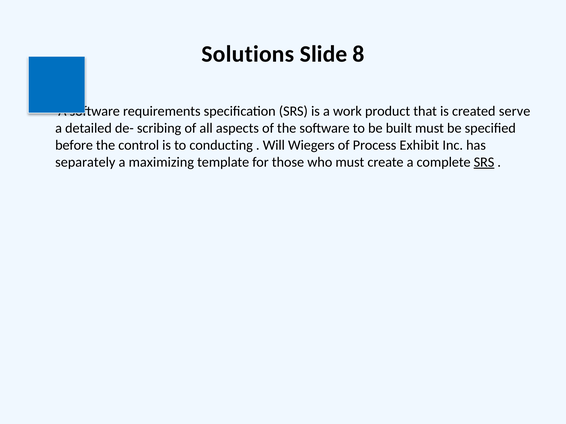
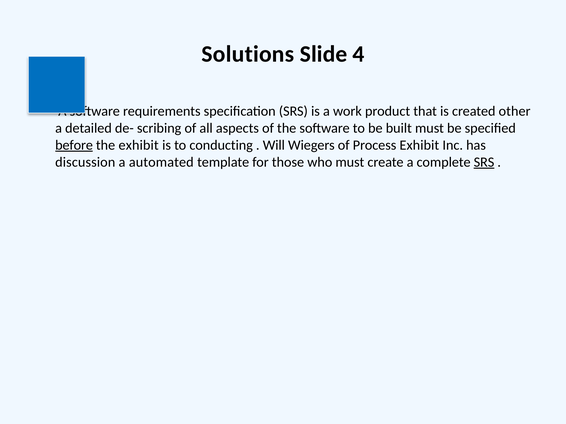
8: 8 -> 4 (358, 54)
serve: serve -> other (515, 111)
before underline: none -> present (74, 145)
the control: control -> exhibit (139, 145)
separately: separately -> discussion (85, 162)
maximizing: maximizing -> automated (161, 162)
